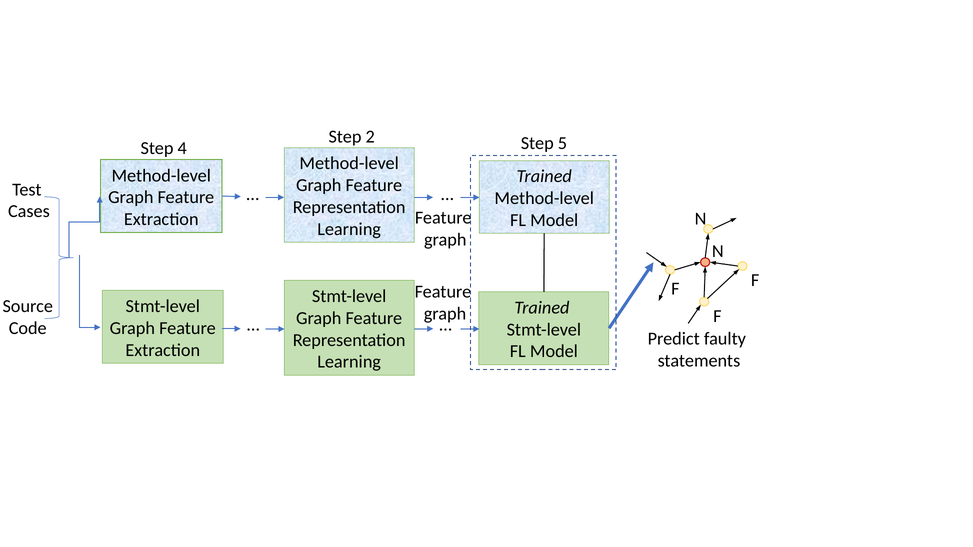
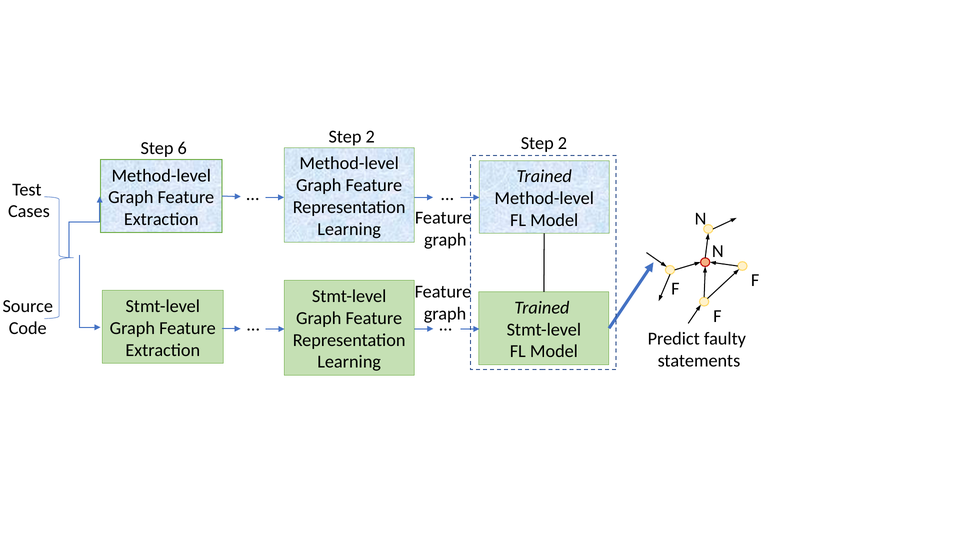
2 Step 5: 5 -> 2 (562, 143)
4: 4 -> 6 (182, 149)
